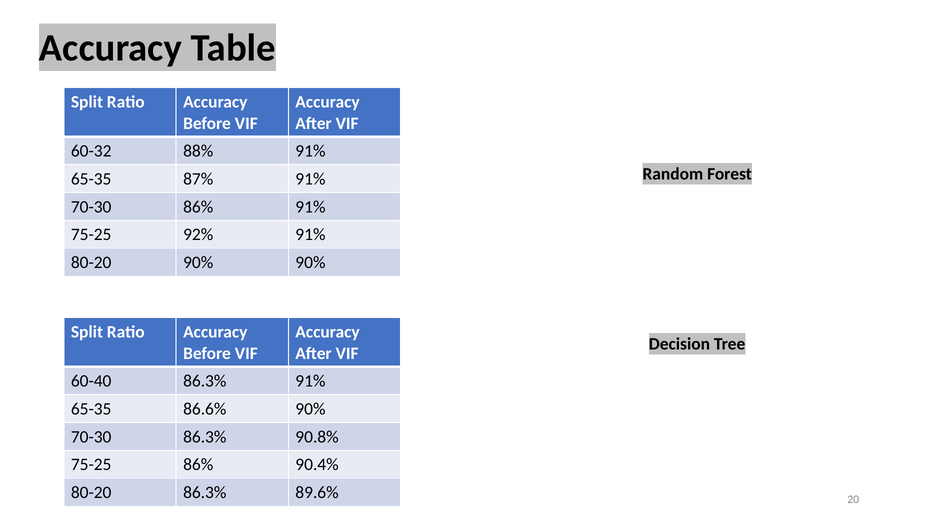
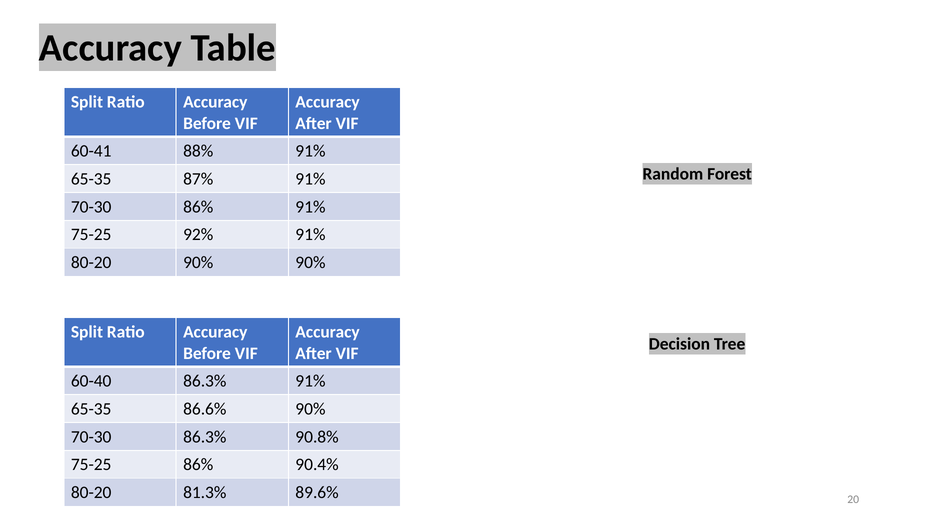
60-32: 60-32 -> 60-41 (91, 151)
80-20 86.3%: 86.3% -> 81.3% (205, 493)
